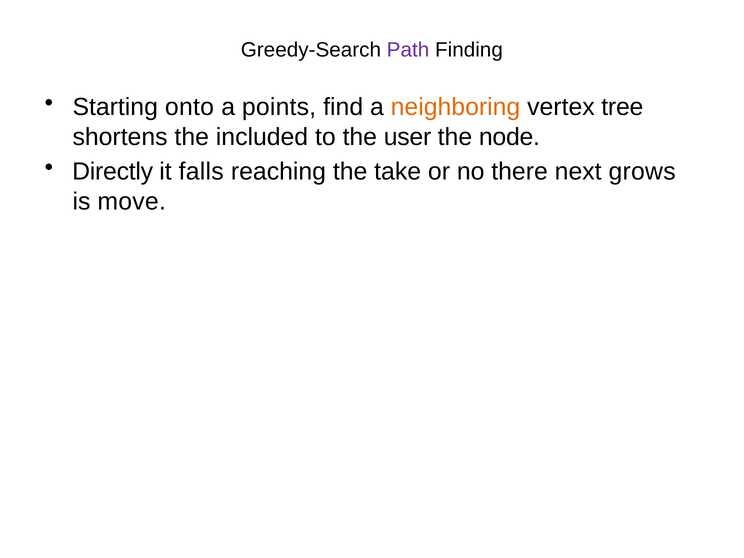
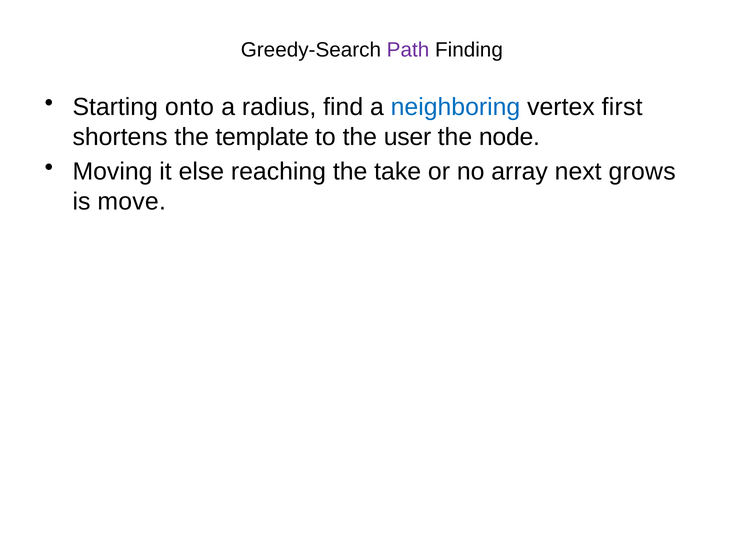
points: points -> radius (279, 107)
neighboring colour: orange -> blue (456, 107)
tree: tree -> first (622, 107)
included: included -> template (262, 137)
Directly: Directly -> Moving (113, 172)
falls: falls -> else (201, 172)
there: there -> array (520, 172)
